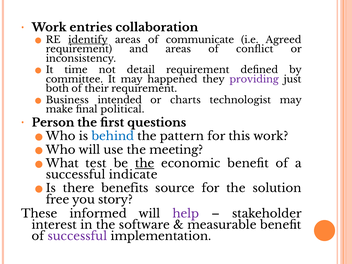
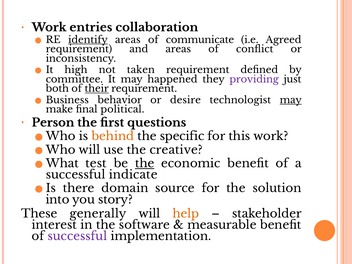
time: time -> high (76, 70)
detail: detail -> taken (141, 70)
their underline: none -> present (97, 89)
intended: intended -> behavior (120, 100)
charts: charts -> desire (185, 100)
may underline: none -> present (291, 100)
behind colour: blue -> orange (113, 136)
pattern: pattern -> specific (182, 136)
meeting: meeting -> creative (176, 150)
benefits: benefits -> domain (125, 188)
free: free -> into (58, 200)
informed: informed -> generally (98, 214)
help colour: purple -> orange (186, 214)
